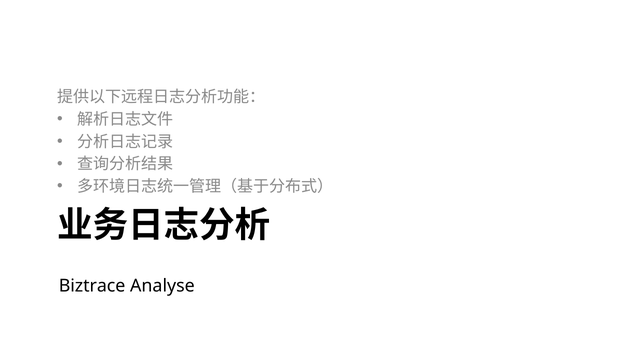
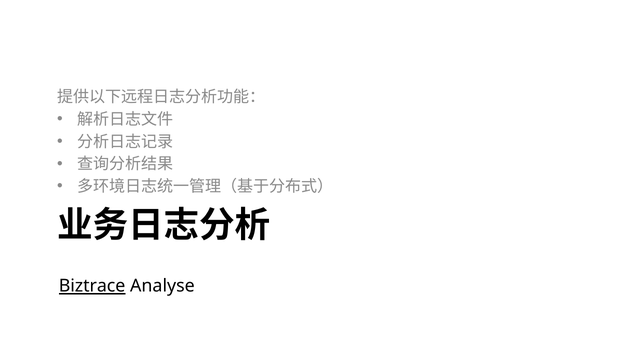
Biztrace underline: none -> present (92, 287)
